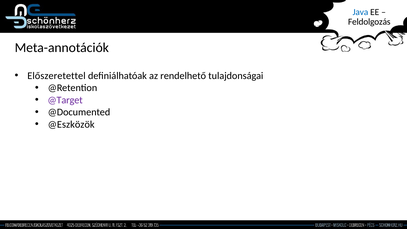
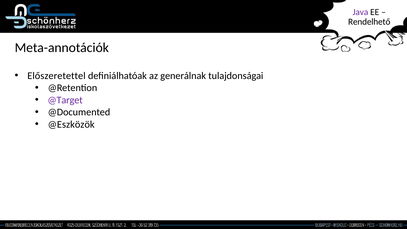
Java colour: blue -> purple (360, 12)
Feldolgozás: Feldolgozás -> Rendelhető (369, 22)
rendelhető: rendelhető -> generálnak (183, 76)
